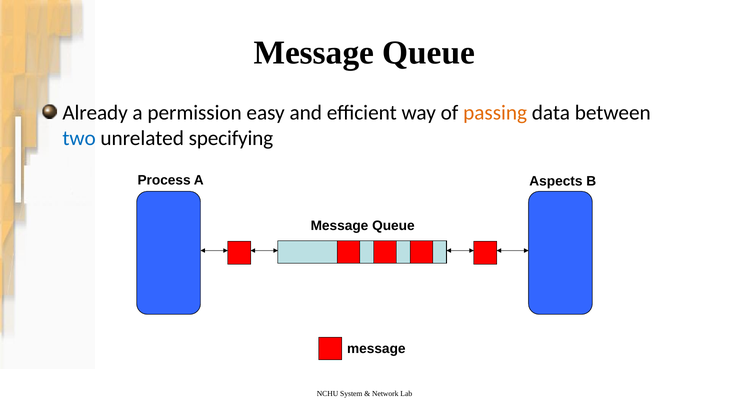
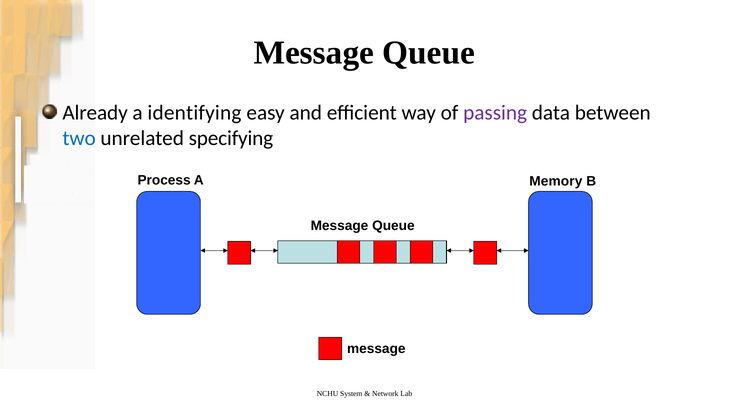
permission: permission -> identifying (194, 113)
passing colour: orange -> purple (495, 113)
Aspects: Aspects -> Memory (556, 181)
